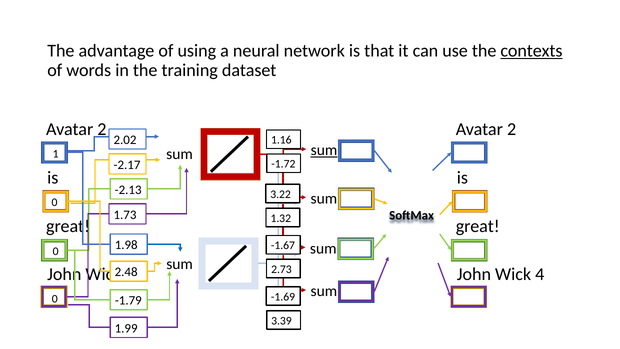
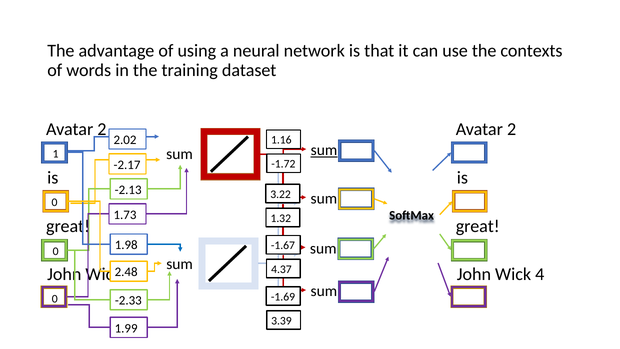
contexts underline: present -> none (531, 51)
2.73: 2.73 -> 4.37 (281, 269)
-1.79: -1.79 -> -2.33 (128, 300)
